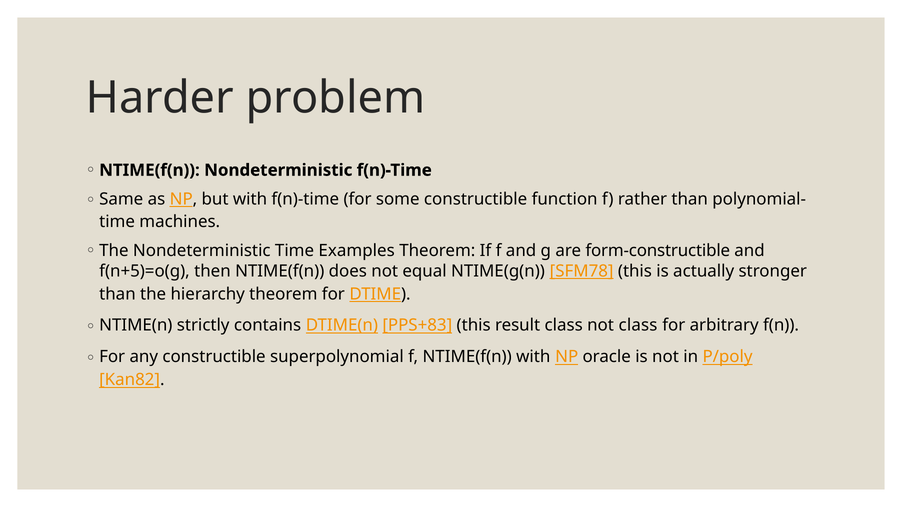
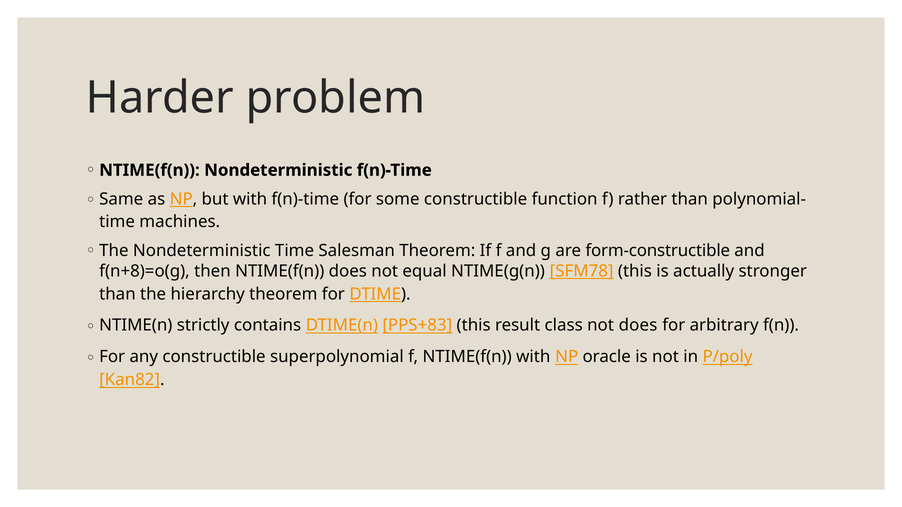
Examples: Examples -> Salesman (357, 251)
f(n+5)=o(g: f(n+5)=o(g -> f(n+8)=o(g (144, 271)
not class: class -> does (638, 326)
